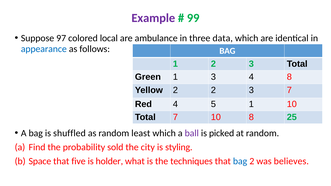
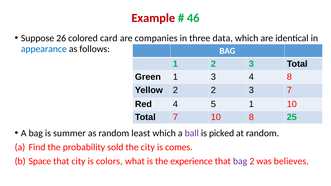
Example colour: purple -> red (153, 18)
99: 99 -> 46 (193, 18)
97: 97 -> 26 (61, 38)
local: local -> card (109, 38)
ambulance: ambulance -> companies (156, 38)
shuffled: shuffled -> summer (69, 133)
styling: styling -> comes (179, 147)
that five: five -> city (78, 161)
holder: holder -> colors (109, 161)
techniques: techniques -> experience (192, 161)
bag colour: blue -> purple (240, 161)
